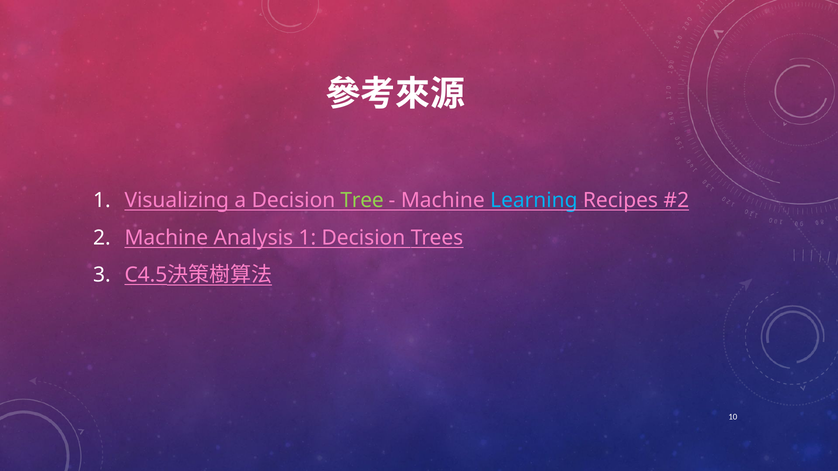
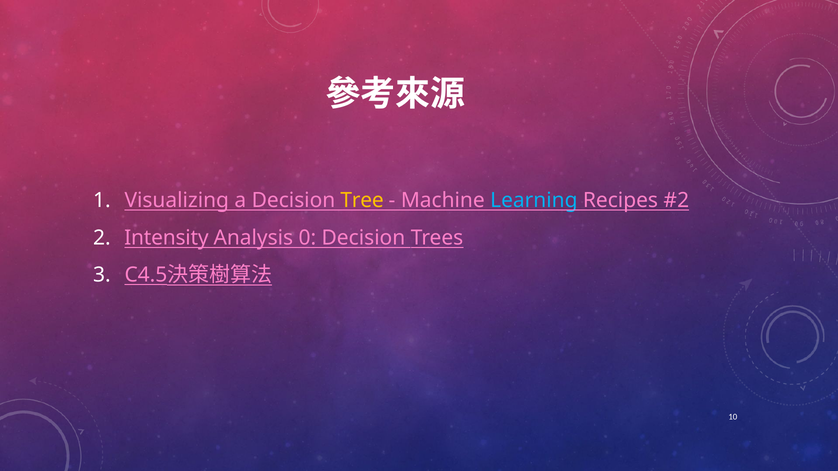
Tree colour: light green -> yellow (362, 201)
2 Machine: Machine -> Intensity (166, 238)
Analysis 1: 1 -> 0 (307, 238)
